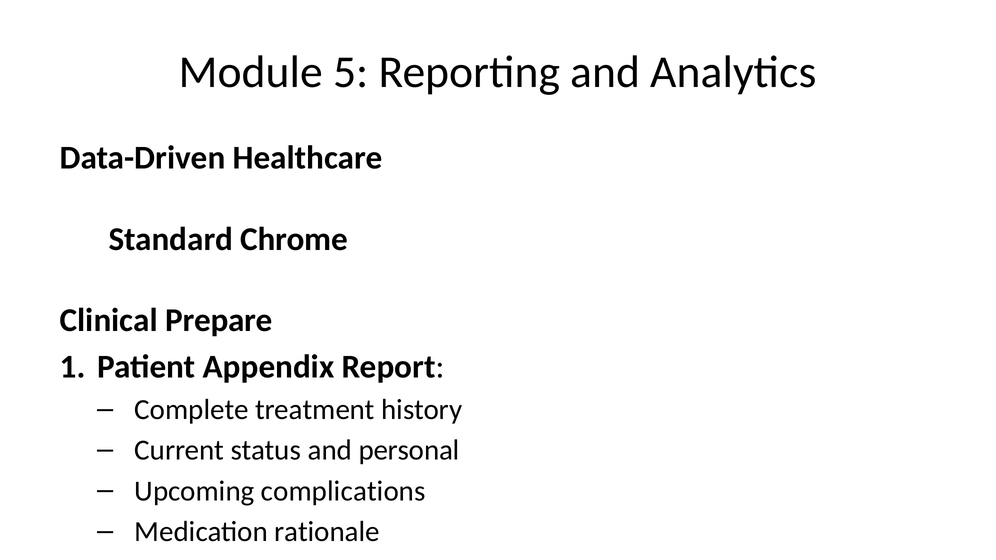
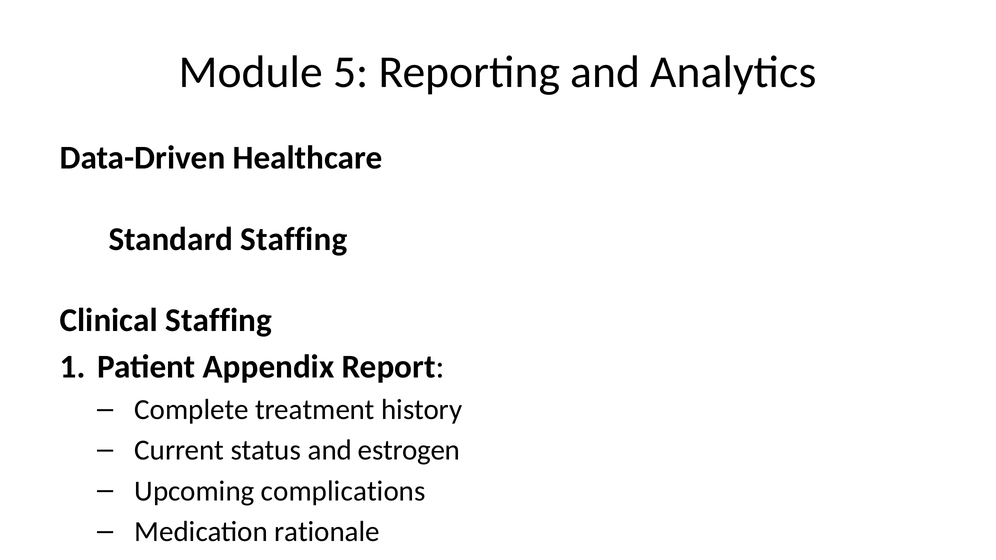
Chrome: Chrome -> Staffing (294, 239)
Clinical Prepare: Prepare -> Staffing (219, 321)
personal: personal -> estrogen (409, 451)
